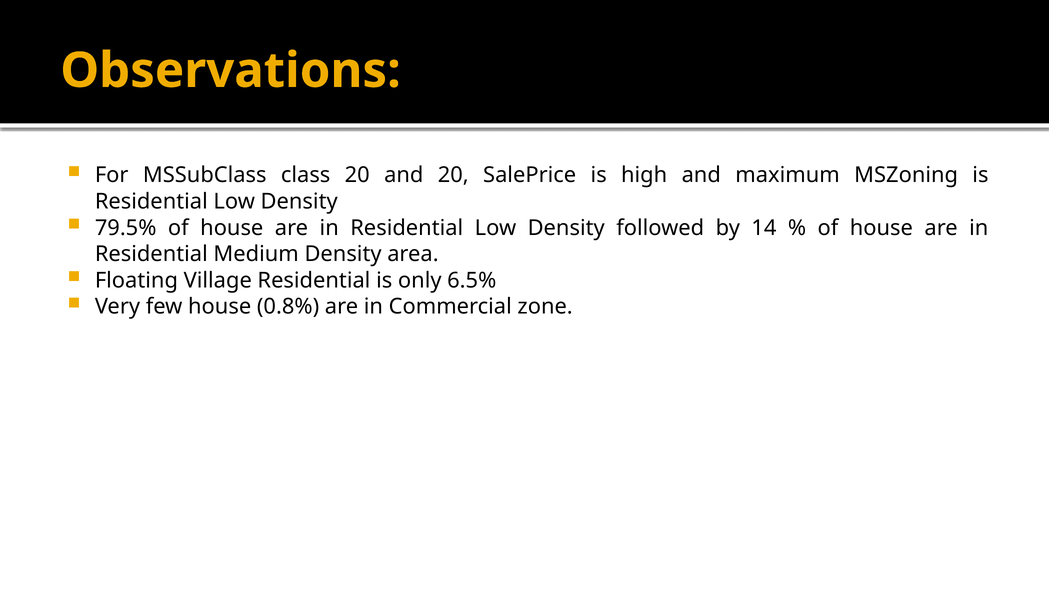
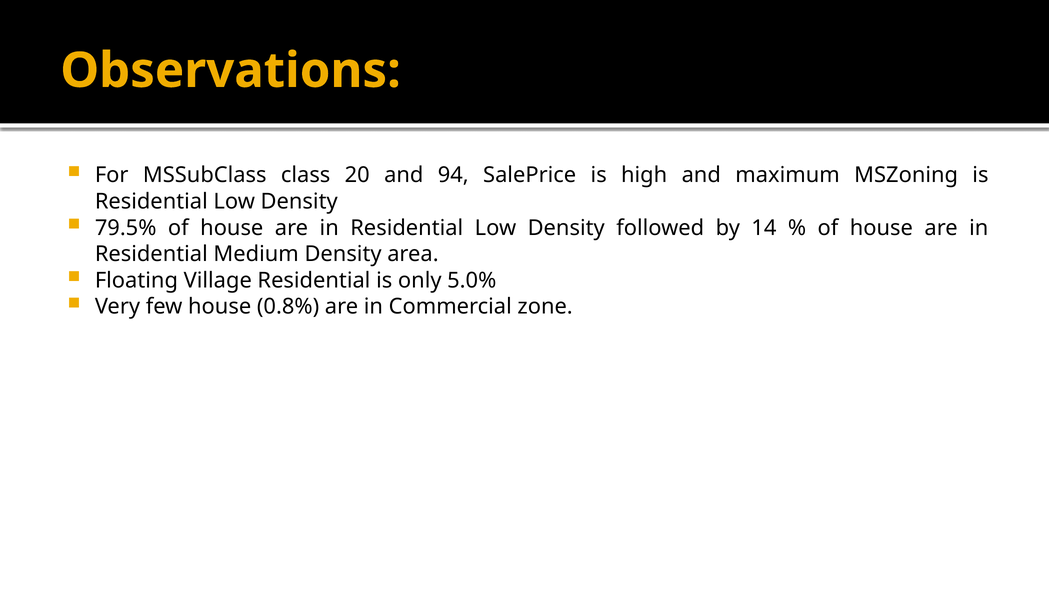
and 20: 20 -> 94 (453, 175)
6.5%: 6.5% -> 5.0% (472, 280)
